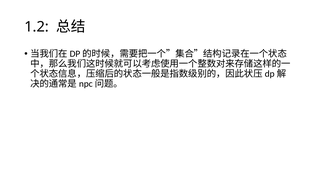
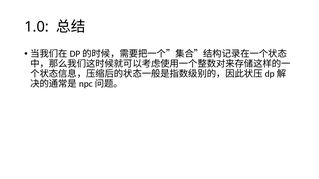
1.2: 1.2 -> 1.0 (37, 27)
